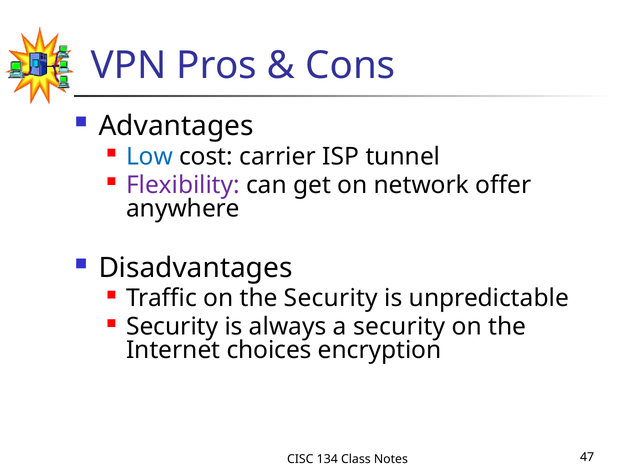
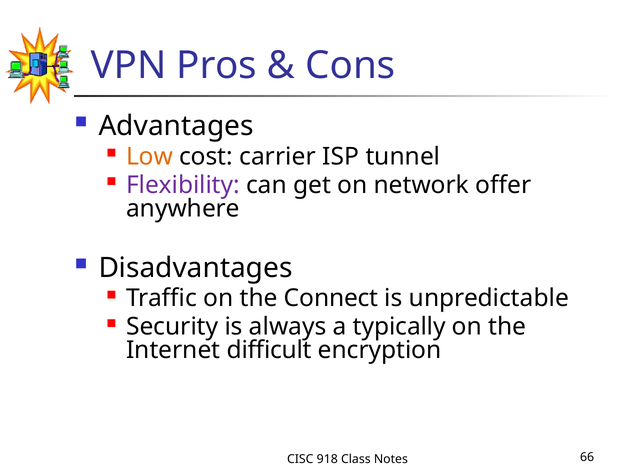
Low colour: blue -> orange (149, 156)
the Security: Security -> Connect (331, 298)
a security: security -> typically (399, 327)
choices: choices -> difficult (269, 350)
134: 134 -> 918 (327, 459)
47: 47 -> 66 (587, 457)
